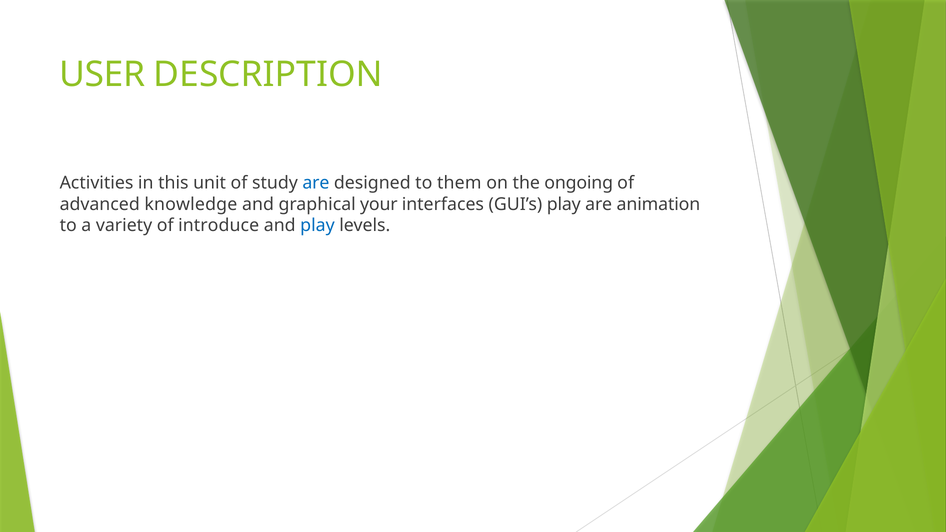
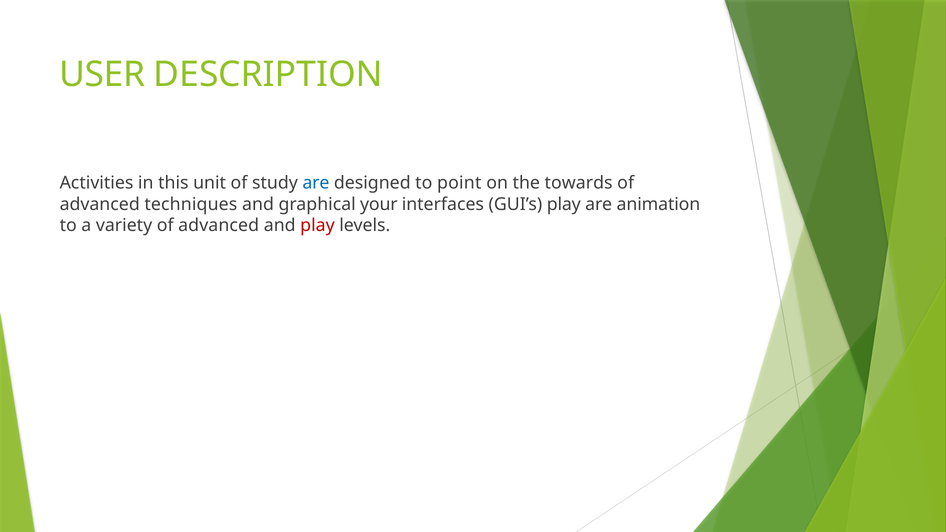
them: them -> point (459, 183)
ongoing: ongoing -> towards (579, 183)
knowledge: knowledge -> techniques (191, 204)
variety of introduce: introduce -> advanced (219, 226)
play colour: blue -> red (317, 226)
